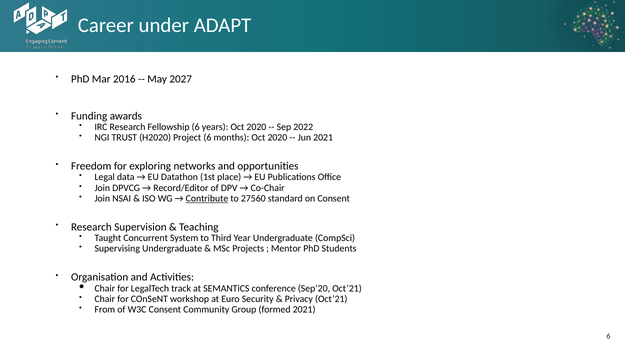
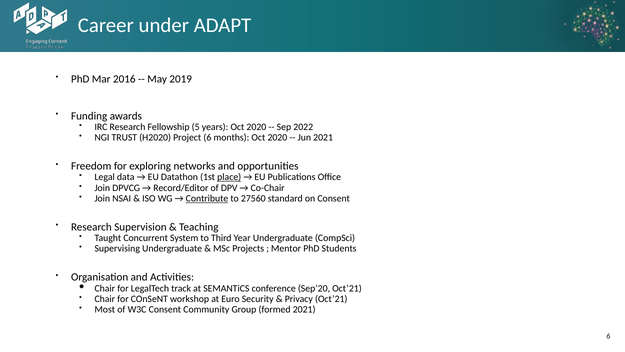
2027: 2027 -> 2019 (181, 79)
Fellowship 6: 6 -> 5 (196, 127)
place underline: none -> present (229, 177)
From: From -> Most (105, 309)
